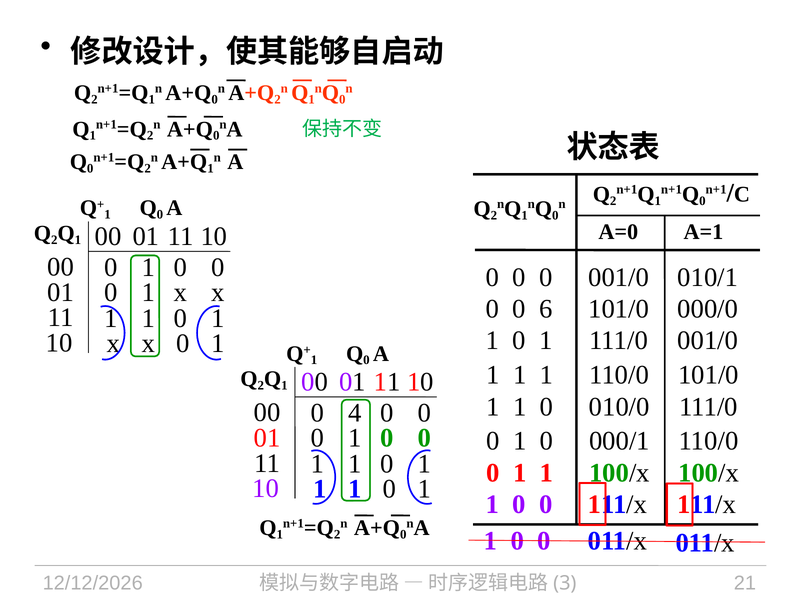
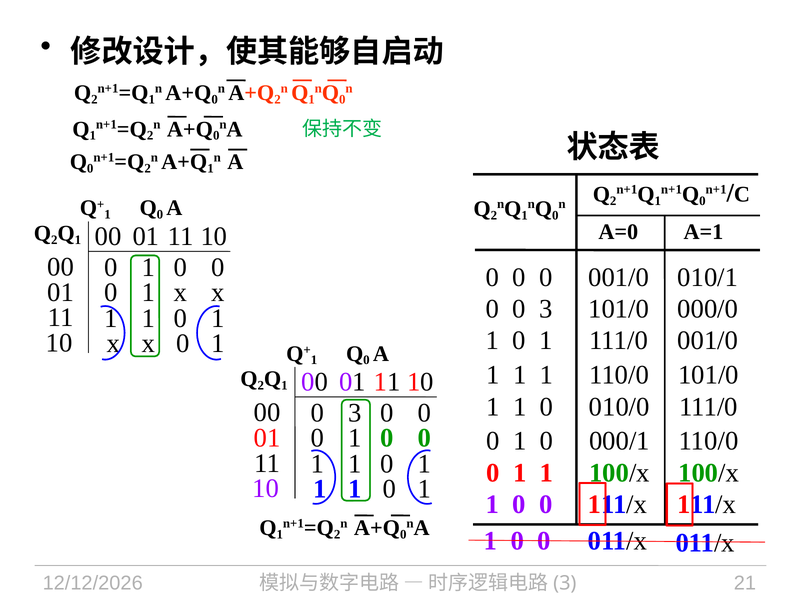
0 0 6: 6 -> 3 (546, 309)
4: 4 -> 3 (355, 413)
